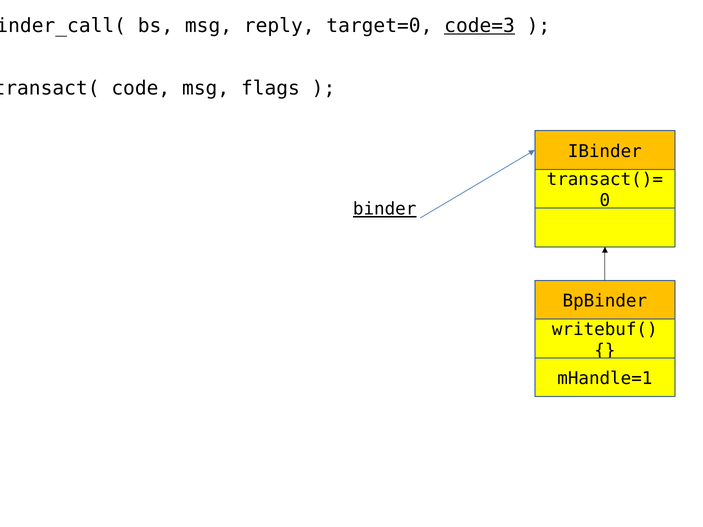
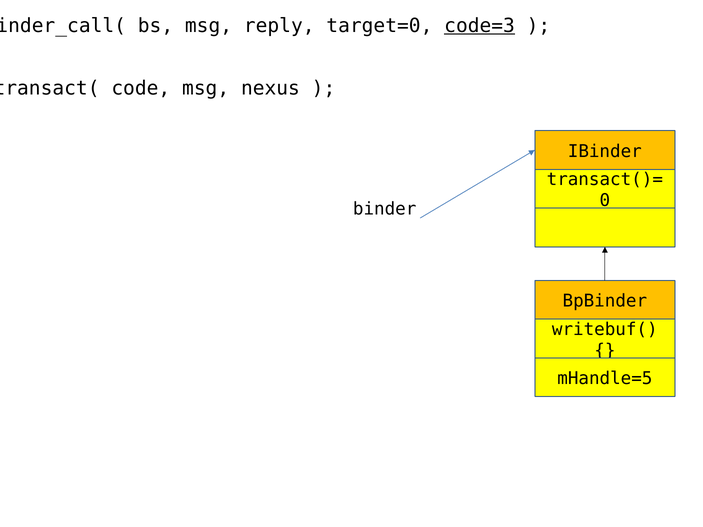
flags: flags -> nexus (270, 88)
binder underline: present -> none (385, 209)
mHandle=1: mHandle=1 -> mHandle=5 (605, 379)
